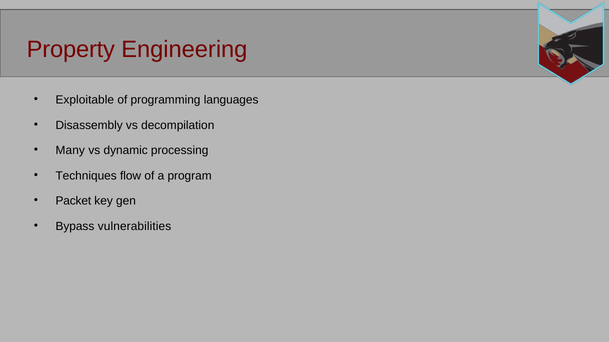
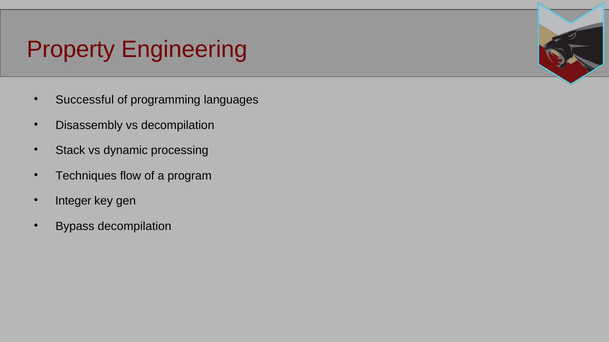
Exploitable: Exploitable -> Successful (85, 100)
Many: Many -> Stack (70, 151)
Packet: Packet -> Integer (73, 201)
Bypass vulnerabilities: vulnerabilities -> decompilation (135, 227)
